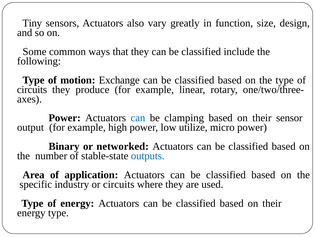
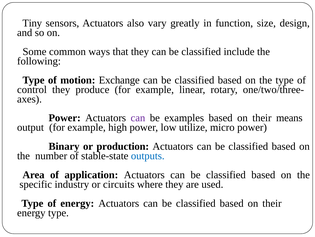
circuits: circuits -> control (32, 89)
can colour: blue -> purple (138, 118)
clamping: clamping -> examples (184, 118)
sensor: sensor -> means (289, 118)
networked: networked -> production (123, 146)
